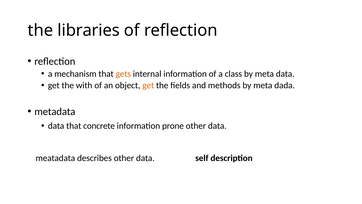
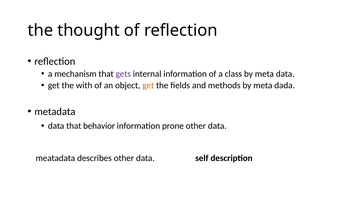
libraries: libraries -> thought (89, 30)
gets colour: orange -> purple (123, 74)
concrete: concrete -> behavior (99, 126)
